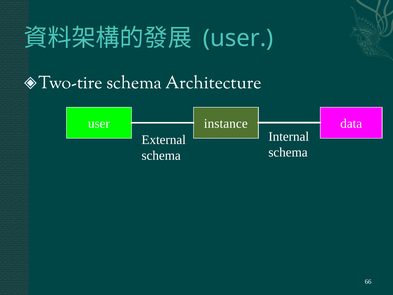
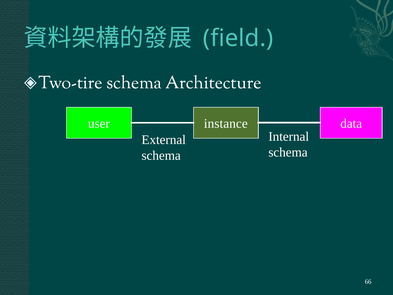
user: user -> field (238, 38)
